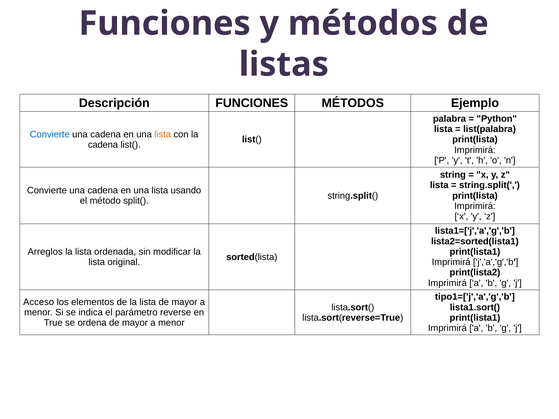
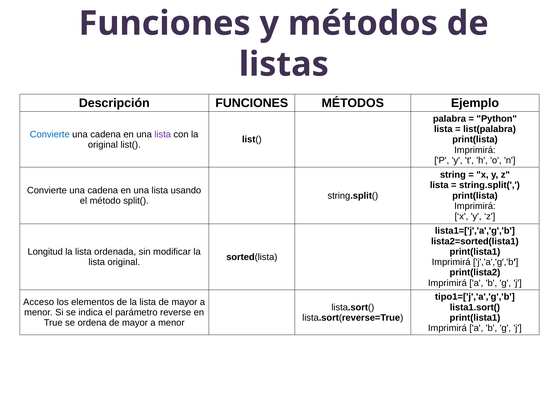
lista colour: orange -> purple (163, 134)
cadena: cadena -> original (103, 145)
Arreglos: Arreglos -> Longitud (45, 252)
